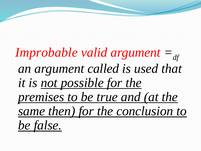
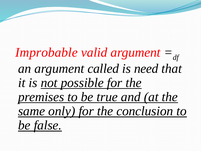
used: used -> need (146, 68)
then: then -> only (62, 111)
